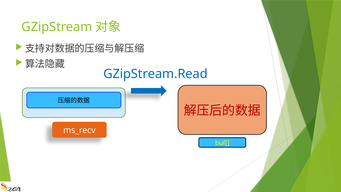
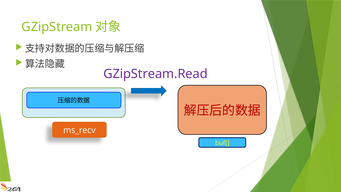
GZipStream.Read colour: blue -> purple (155, 74)
